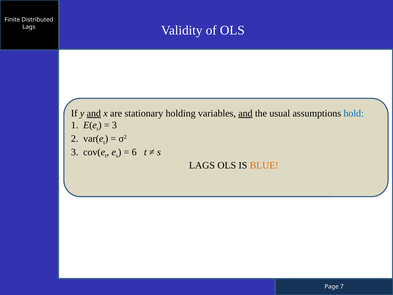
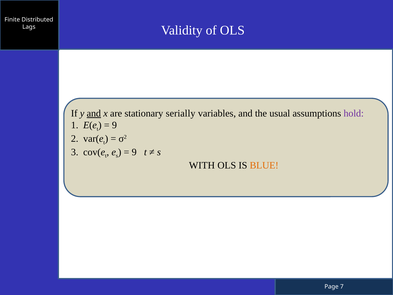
holding: holding -> serially (181, 113)
and underline: present -> none (245, 113)
hold colour: blue -> purple (354, 113)
3: 3 -> 9 (114, 125)
6: 6 -> 9 (134, 152)
LAGS: LAGS -> WITH (202, 165)
